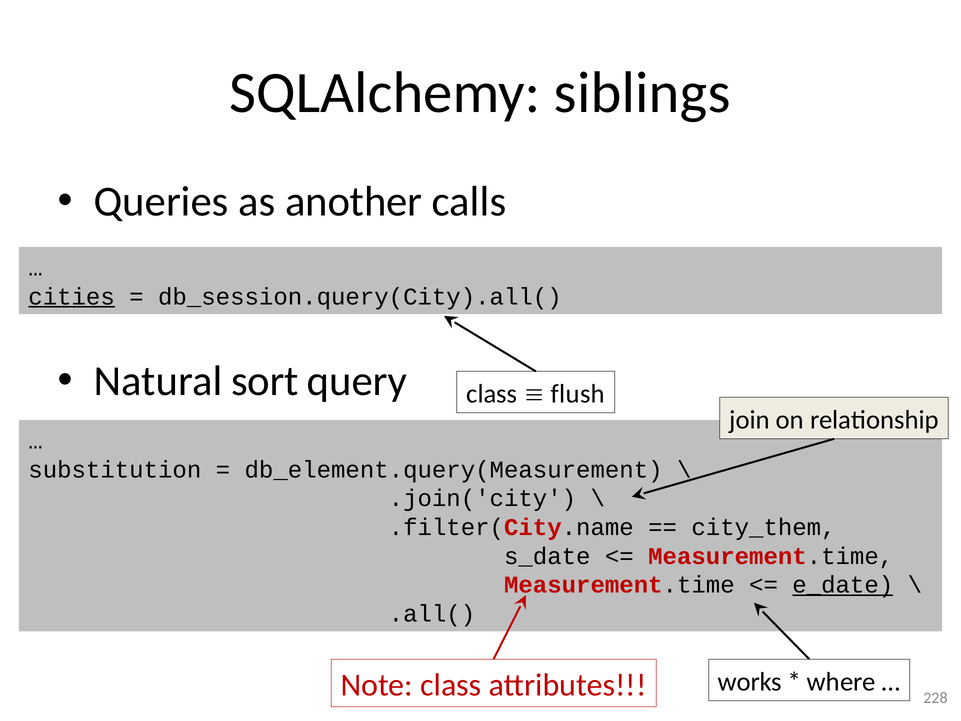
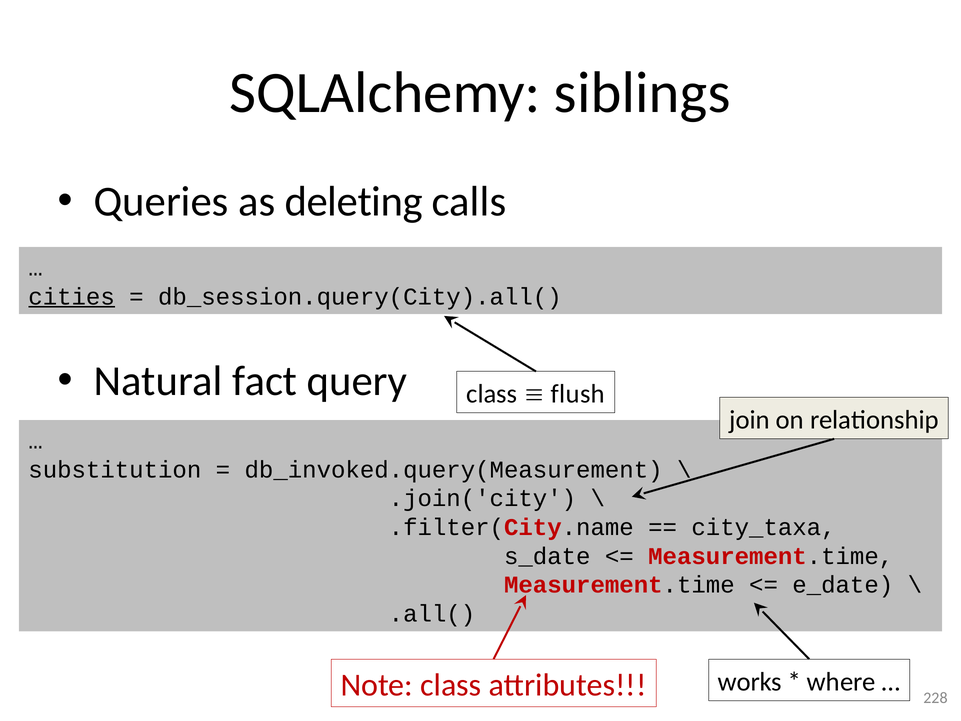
another: another -> deleting (354, 202)
sort: sort -> fact (265, 381)
db_element.query(Measurement: db_element.query(Measurement -> db_invoked.query(Measurement (454, 470)
city_them: city_them -> city_taxa (764, 527)
e_date underline: present -> none (843, 585)
